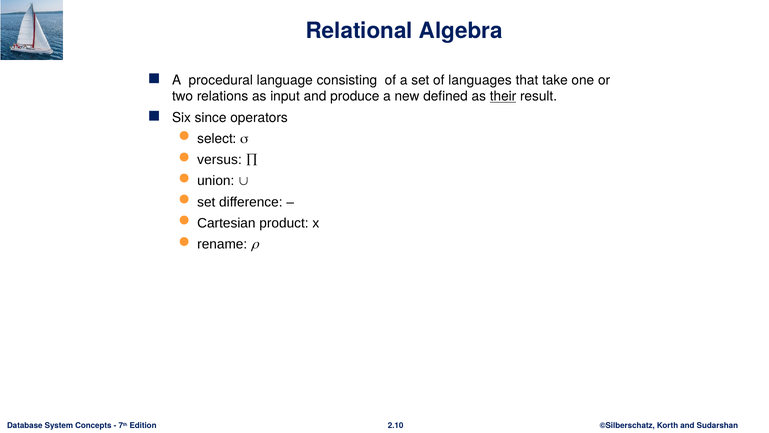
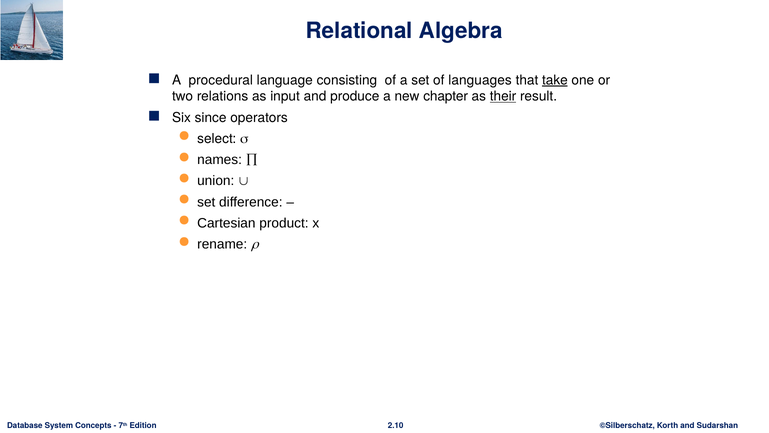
take underline: none -> present (555, 80)
defined: defined -> chapter (446, 96)
versus: versus -> names (220, 160)
